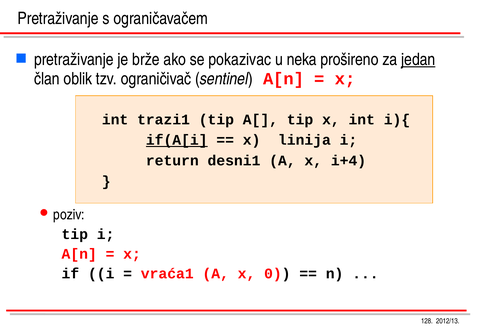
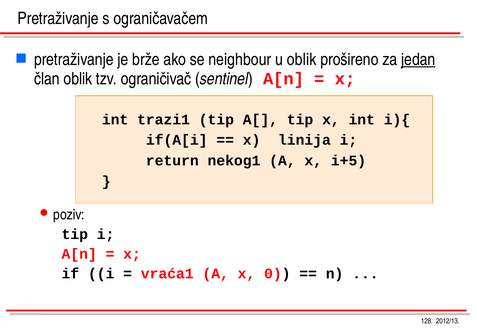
pokazivac: pokazivac -> neighbour (240, 59)
u neka: neka -> oblik (302, 59)
if(A[i underline: present -> none (177, 140)
desni1: desni1 -> nekog1 (234, 161)
i+4: i+4 -> i+5 (349, 161)
